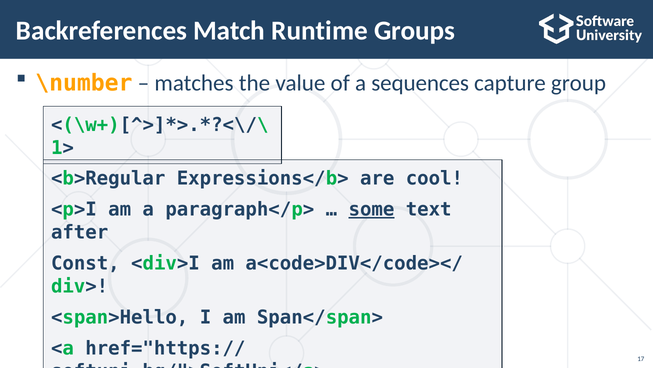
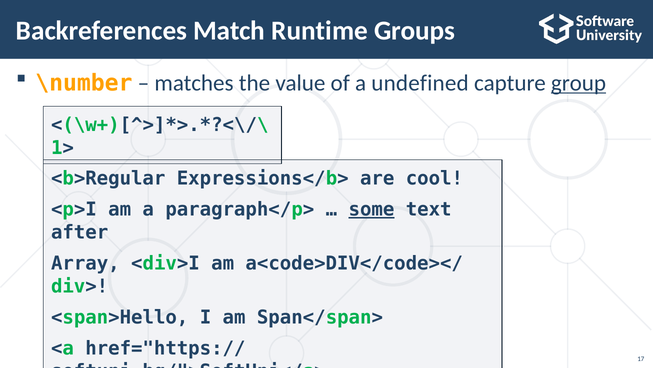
sequences: sequences -> undefined (420, 83)
group underline: none -> present (579, 83)
Const: Const -> Array (85, 263)
